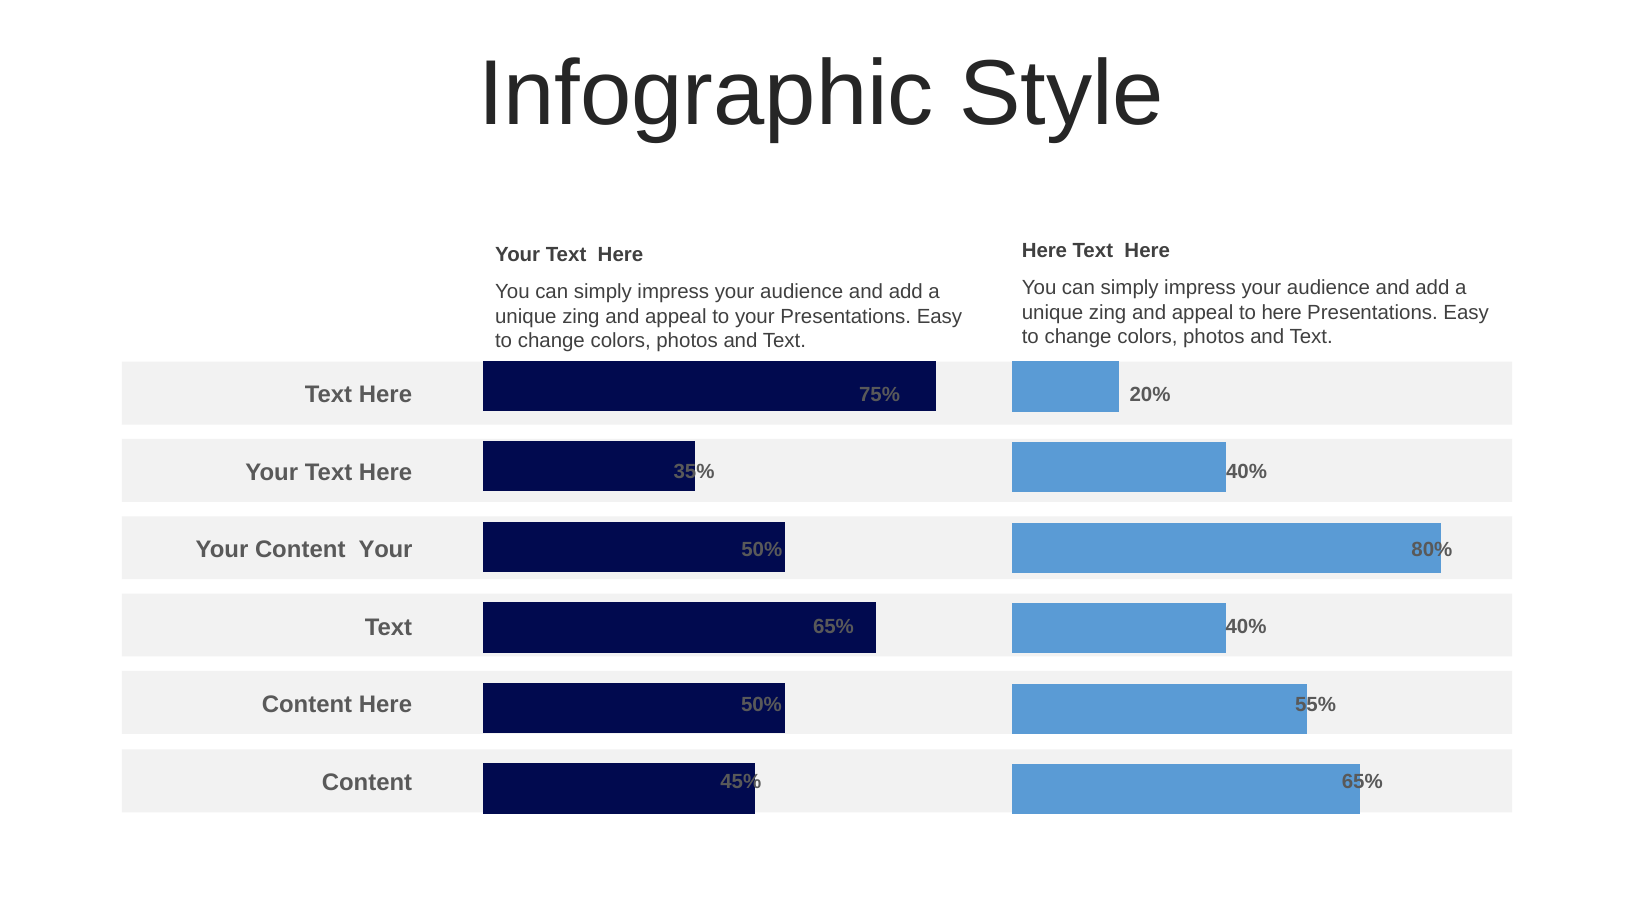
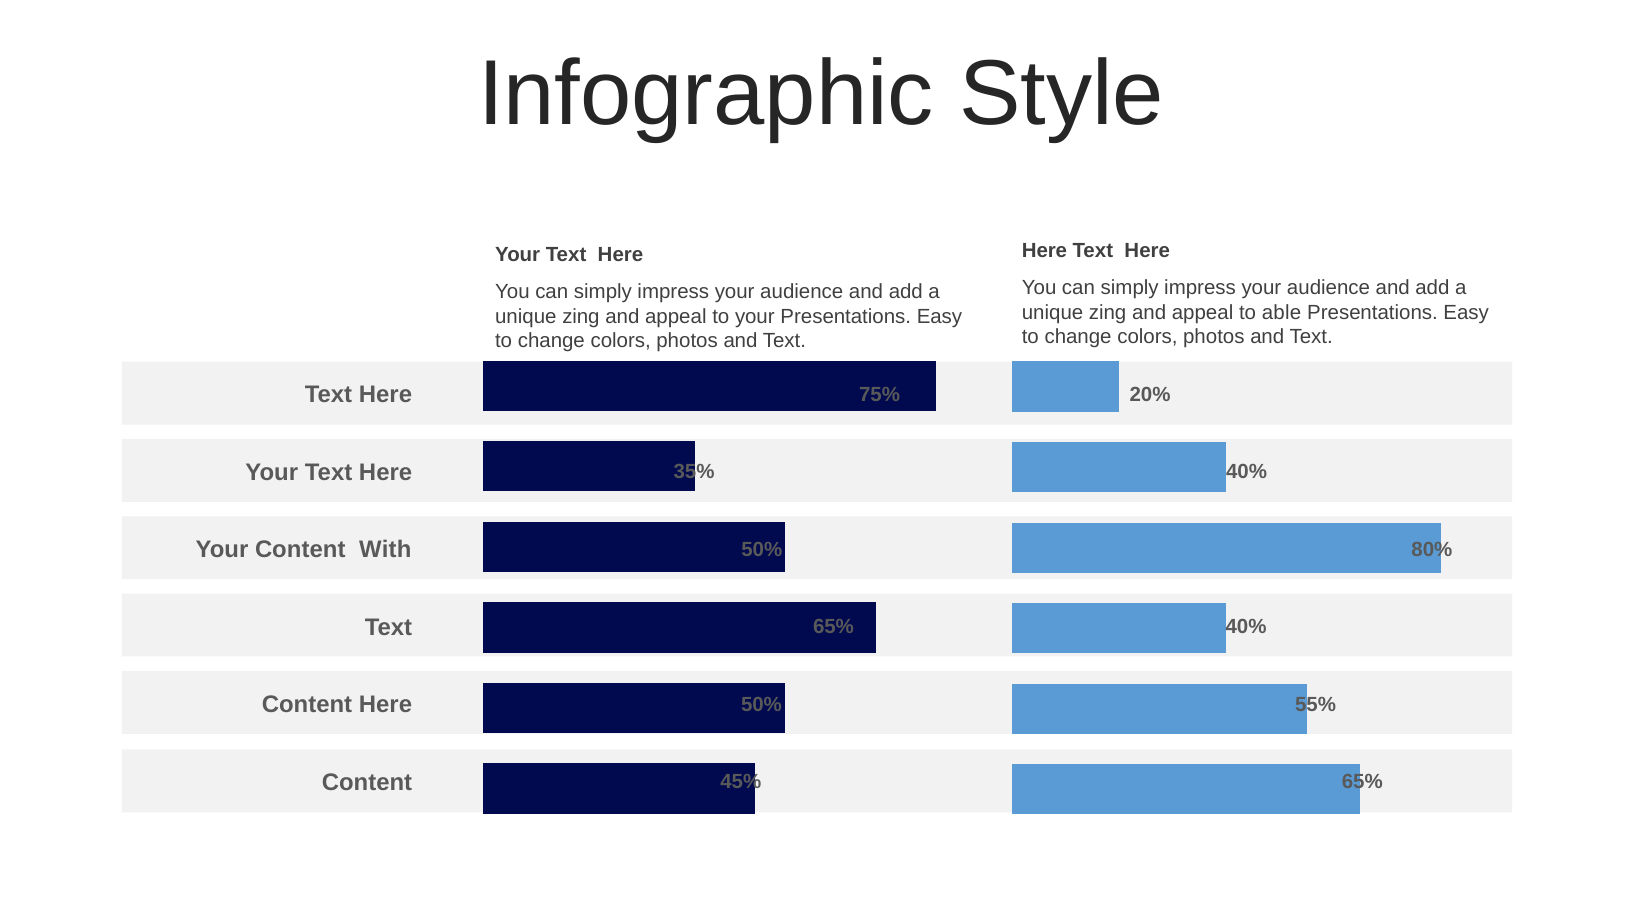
to here: here -> able (1281, 312)
Your Content Your: Your -> With (385, 550)
